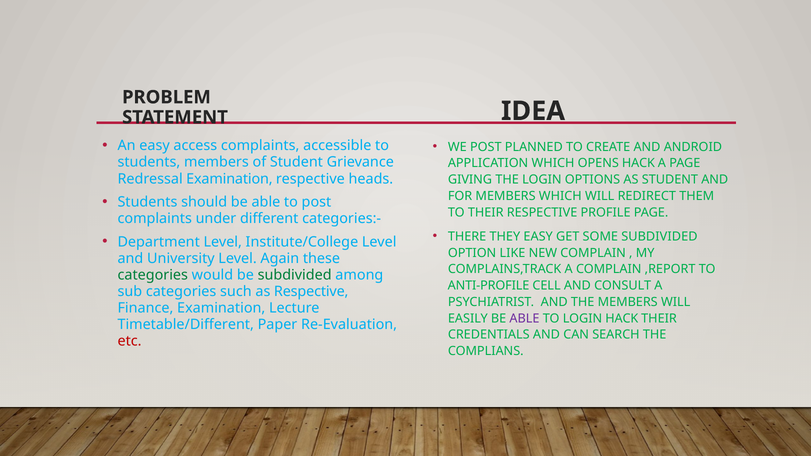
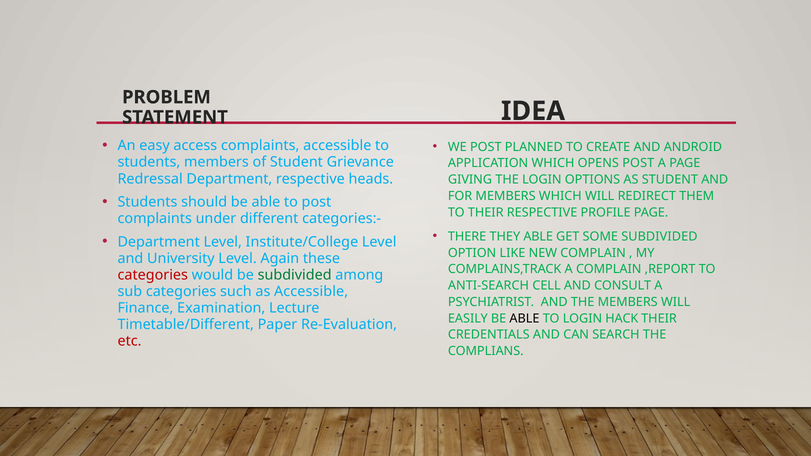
OPENS HACK: HACK -> POST (638, 163)
Redressal Examination: Examination -> Department (229, 179)
THEY EASY: EASY -> ABLE (538, 237)
categories colour: green -> red (153, 275)
ANTI-PROFILE: ANTI-PROFILE -> ANTI-SEARCH (488, 286)
as Respective: Respective -> Accessible (311, 292)
ABLE colour: purple -> black (524, 319)
